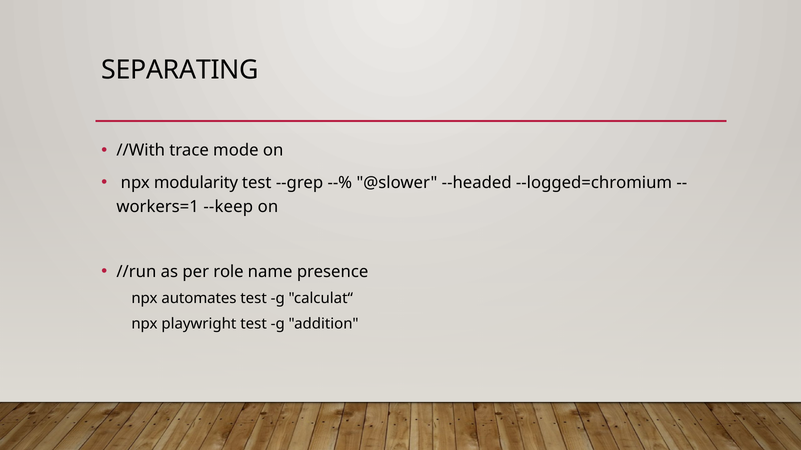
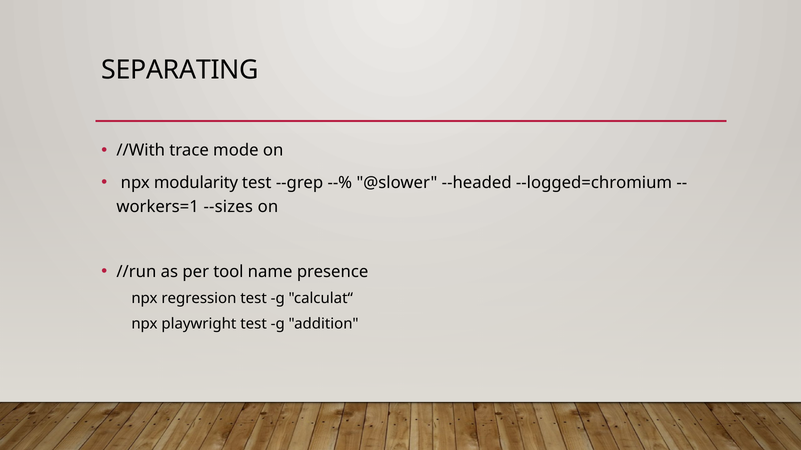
--keep: --keep -> --sizes (228, 207)
role: role -> tool (228, 272)
automates: automates -> regression (199, 299)
